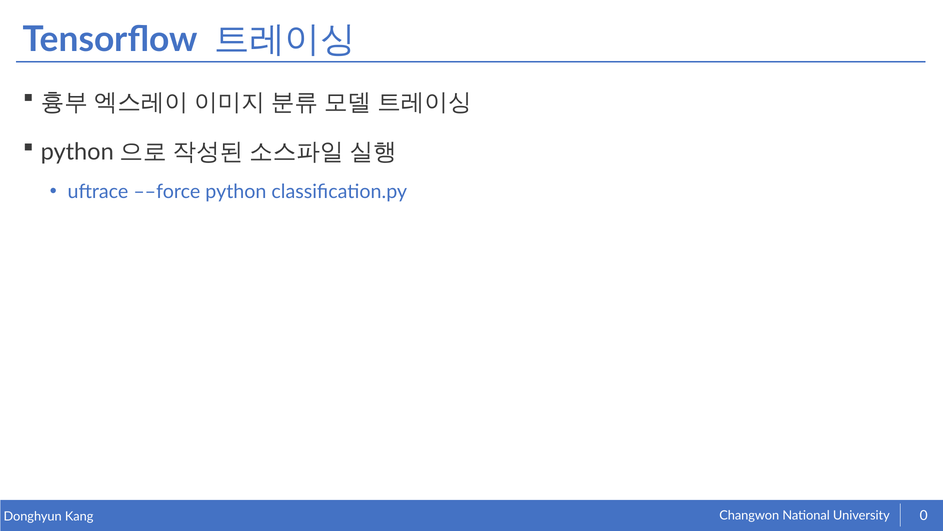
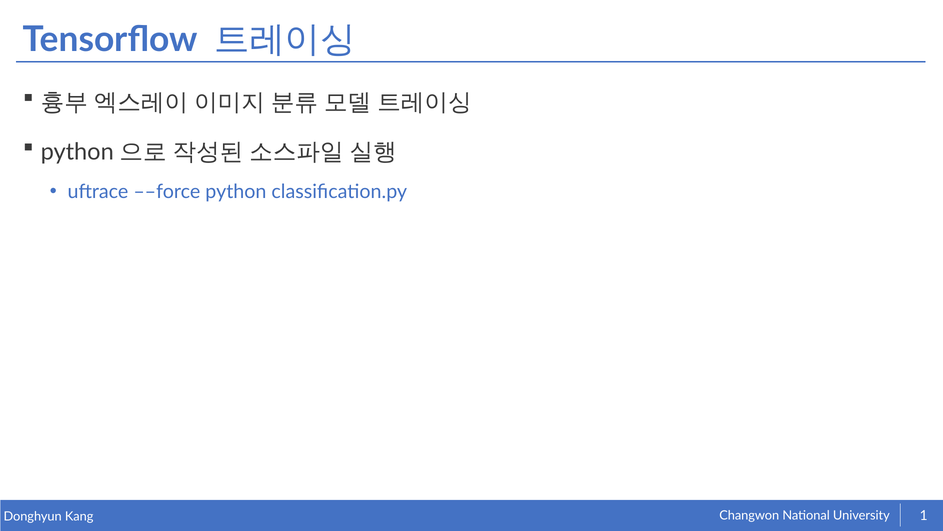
0: 0 -> 1 (924, 515)
